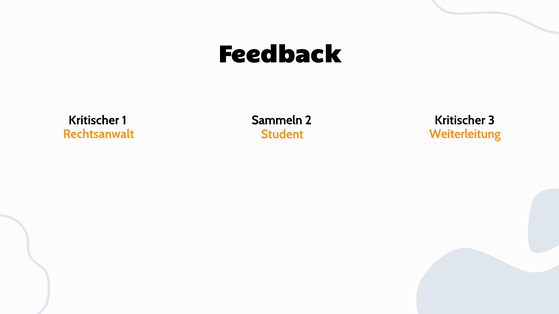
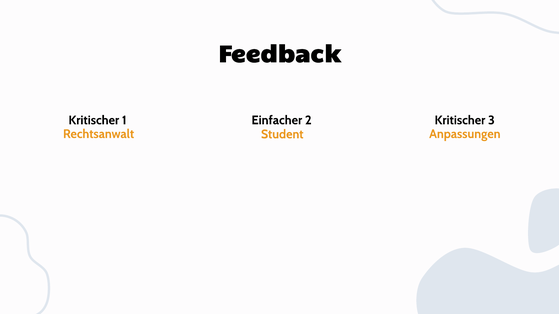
Sammeln: Sammeln -> Einfacher (277, 120)
Weiterleitung: Weiterleitung -> Anpassungen (465, 134)
